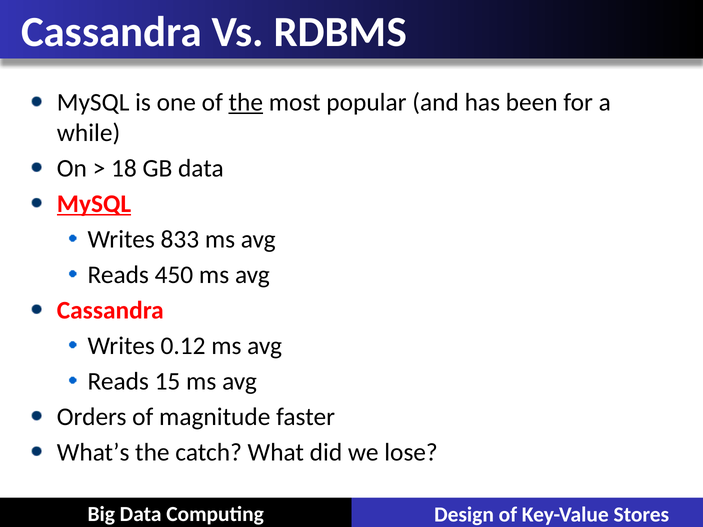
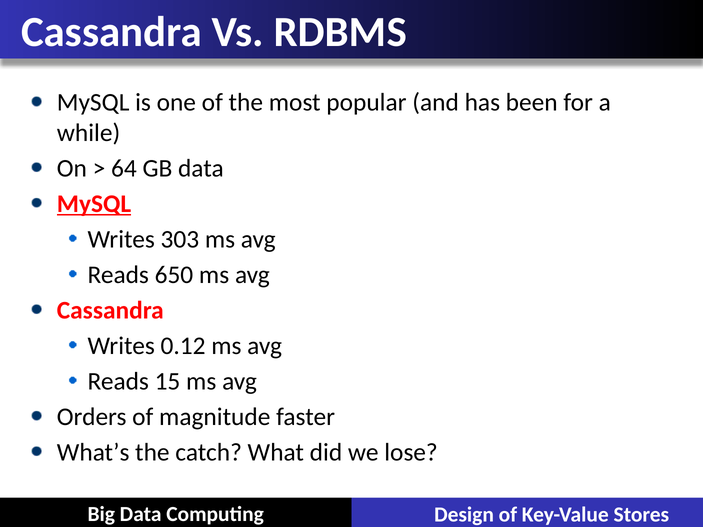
the underline: present -> none (246, 103)
18: 18 -> 64 (124, 168)
833: 833 -> 303 (180, 240)
450: 450 -> 650 (174, 275)
